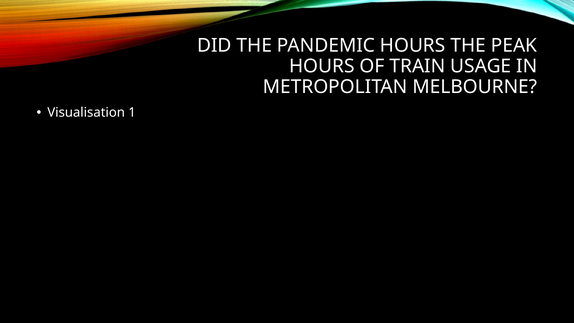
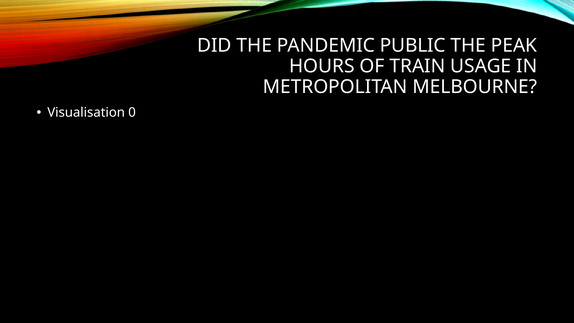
PANDEMIC HOURS: HOURS -> PUBLIC (413, 46)
1: 1 -> 0 (132, 112)
